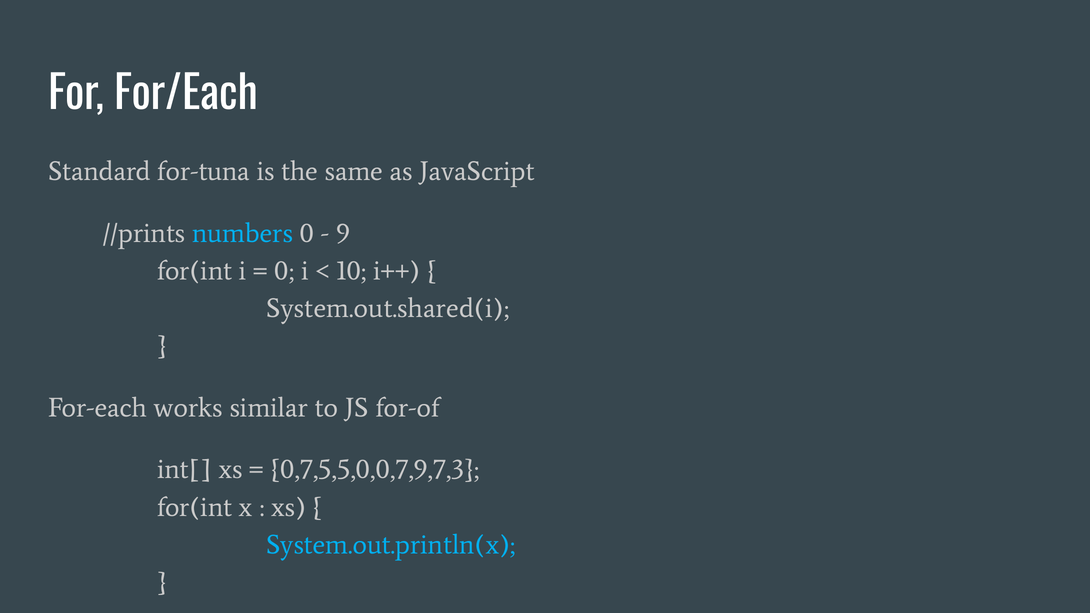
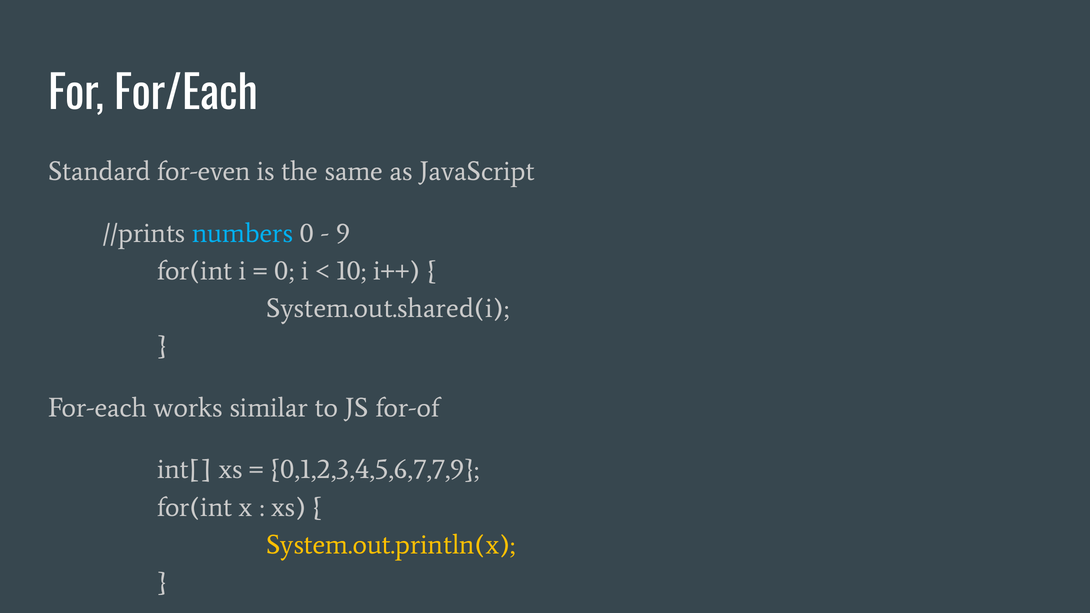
for-tuna: for-tuna -> for-even (204, 171)
0,7,5,5,0,0,7,9,7,3: 0,7,5,5,0,0,7,9,7,3 -> 0,1,2,3,4,5,6,7,7,9 (375, 470)
System.out.println(x colour: light blue -> yellow (391, 545)
